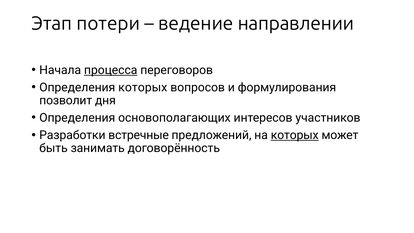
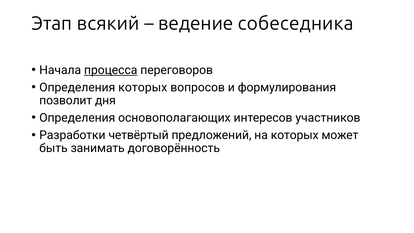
потери: потери -> всякий (108, 23)
направлении: направлении -> собеседника (296, 23)
встречные: встречные -> четвёртый (139, 135)
которых underline: present -> none (295, 135)
